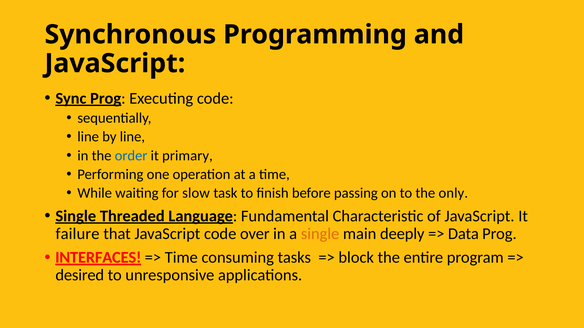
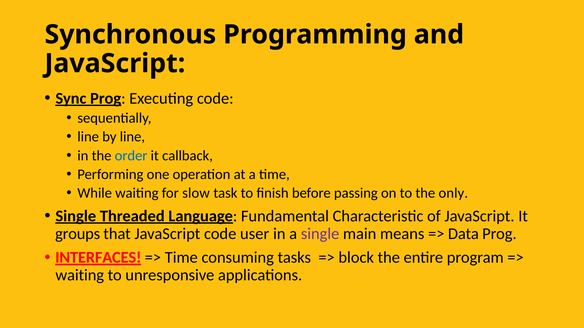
primary: primary -> callback (188, 156)
failure: failure -> groups (78, 234)
over: over -> user (255, 234)
single colour: orange -> purple (320, 234)
deeply: deeply -> means (402, 234)
desired: desired -> waiting (80, 276)
